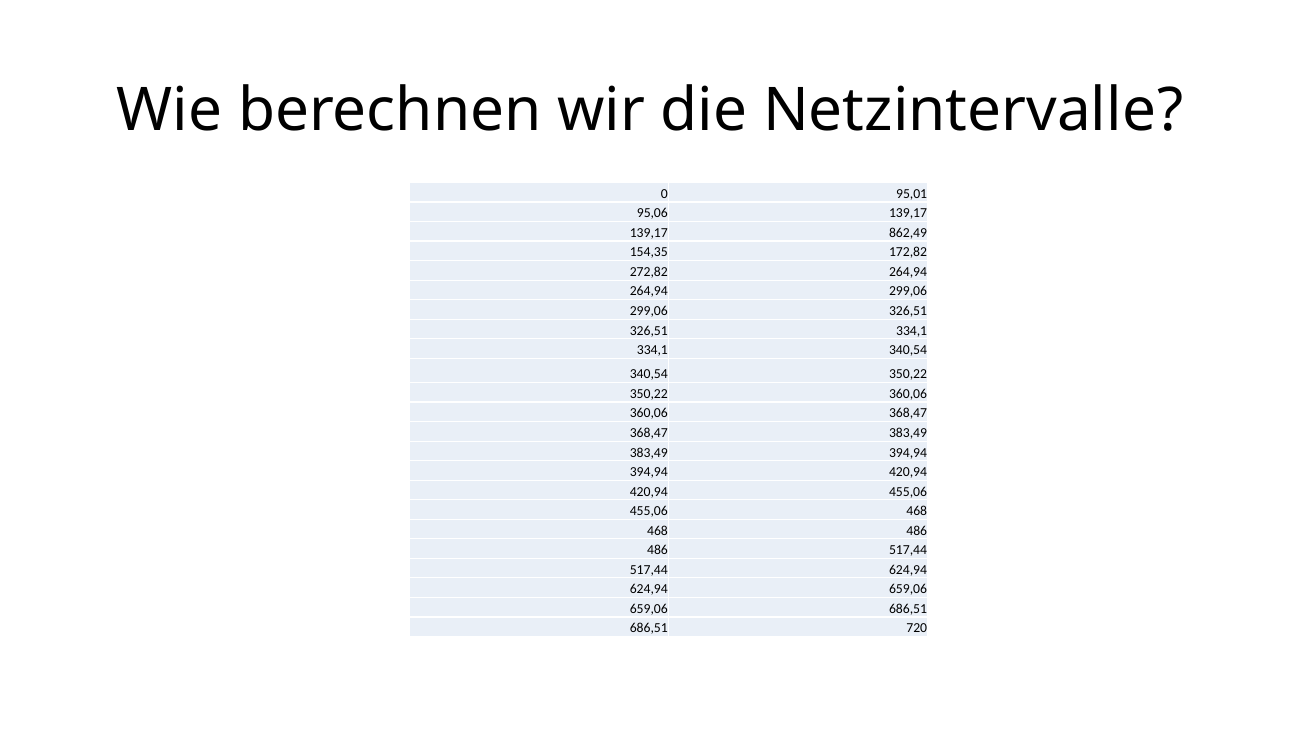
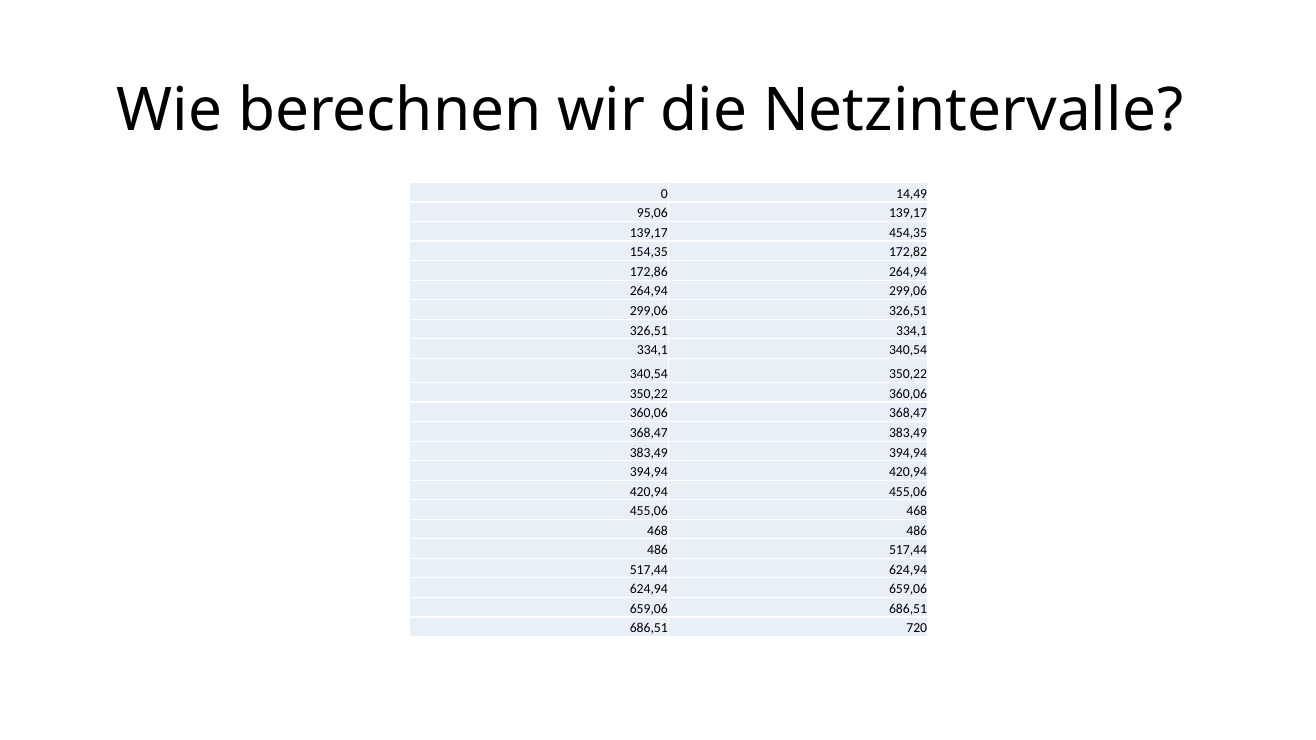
95,01: 95,01 -> 14,49 (912, 194)
862,49: 862,49 -> 454,35 (908, 233)
272,82: 272,82 -> 172,86 (649, 272)
